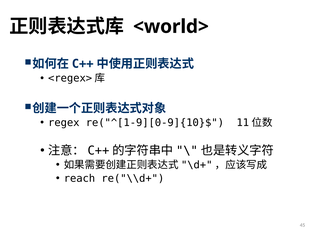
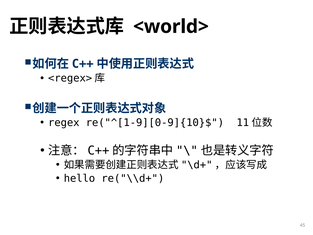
reach: reach -> hello (79, 178)
